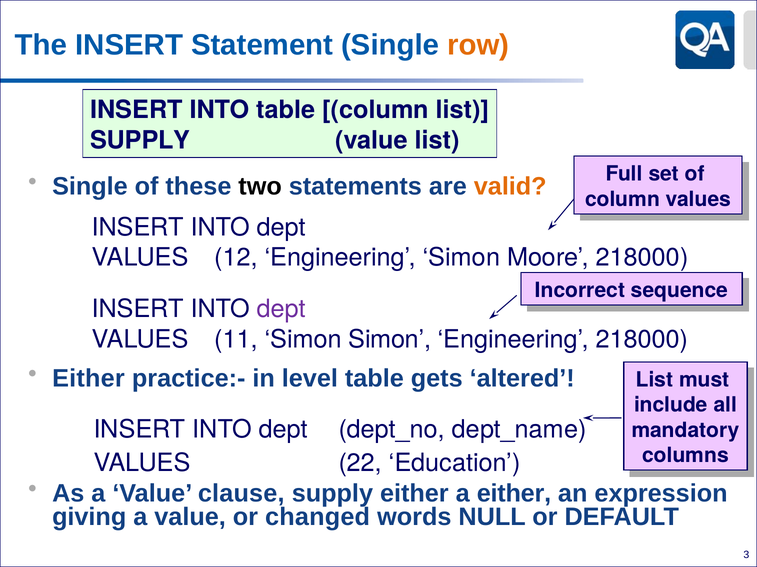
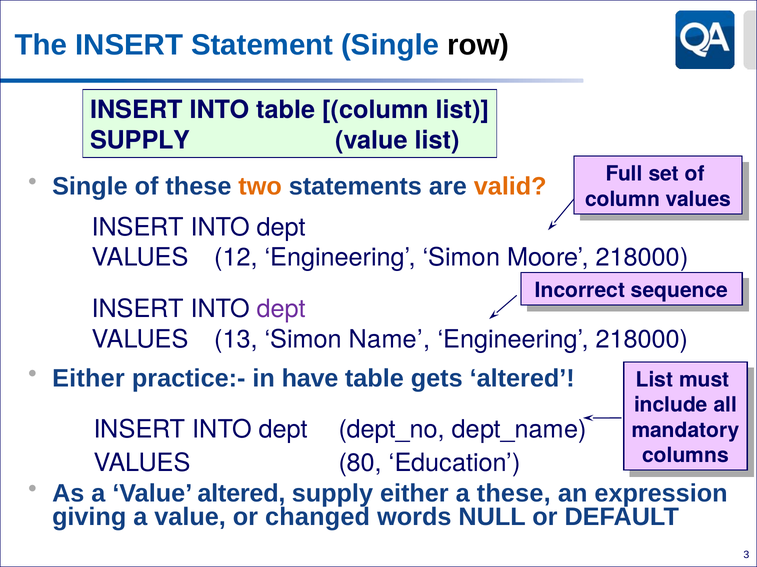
row colour: orange -> black (478, 45)
two colour: black -> orange (260, 187)
11: 11 -> 13 (236, 340)
Simon Simon: Simon -> Name (390, 340)
level: level -> have (310, 379)
22: 22 -> 80 (360, 463)
Value clause: clause -> altered (241, 494)
a either: either -> these (514, 494)
